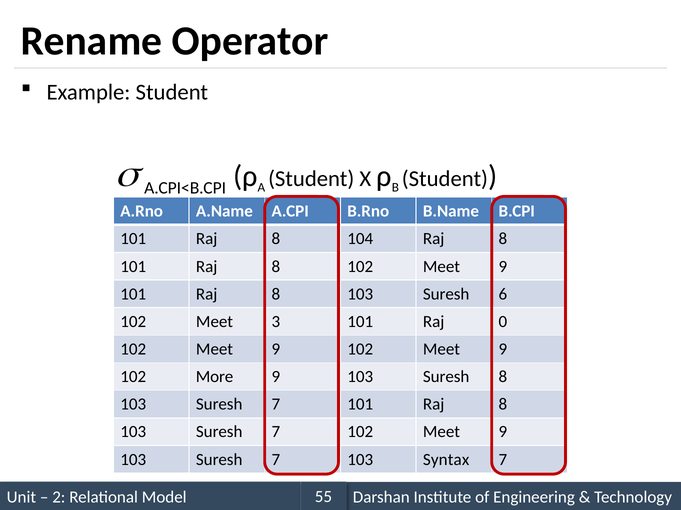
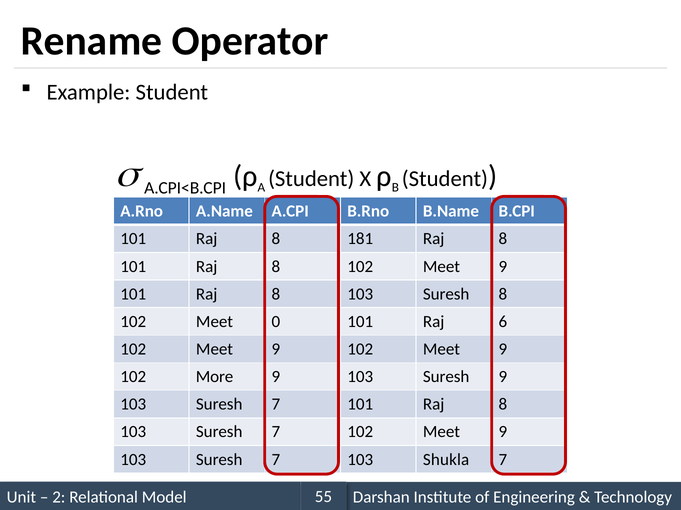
104: 104 -> 181 (360, 239)
Suresh 6: 6 -> 8 (503, 294)
3: 3 -> 0 (276, 322)
0: 0 -> 6 (503, 322)
Suresh 8: 8 -> 9 (503, 377)
Syntax: Syntax -> Shukla (446, 460)
